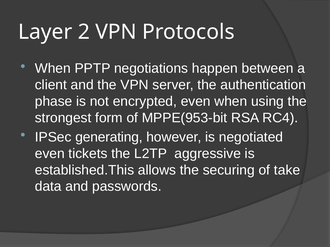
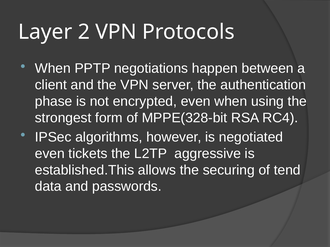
MPPE(953-bit: MPPE(953-bit -> MPPE(328-bit (185, 118)
generating: generating -> algorithms (109, 137)
take: take -> tend (287, 170)
